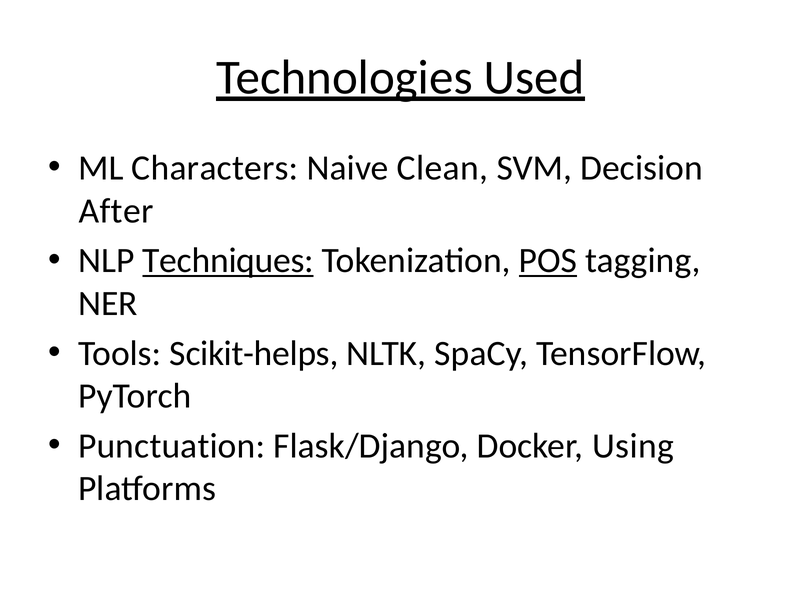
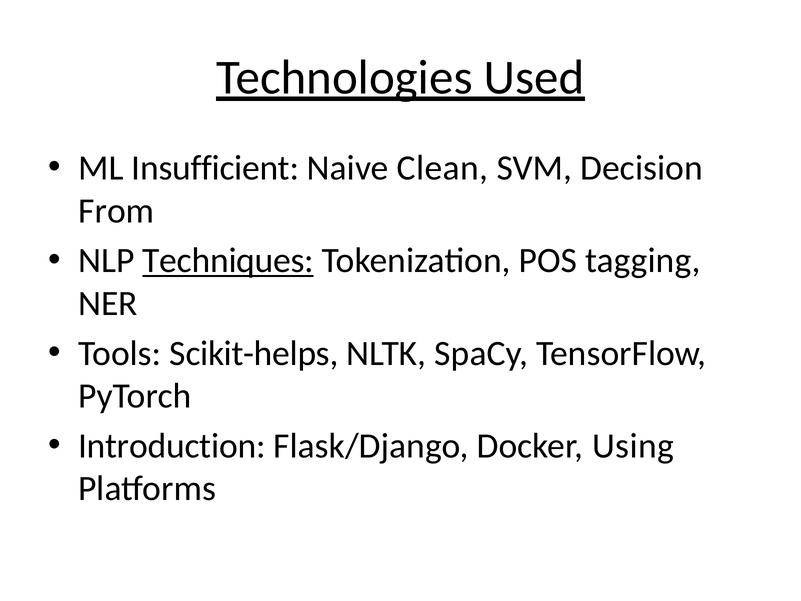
Characters: Characters -> Insufficient (215, 168)
After: After -> From (116, 211)
POS underline: present -> none (548, 261)
Punctuation: Punctuation -> Introduction (172, 446)
